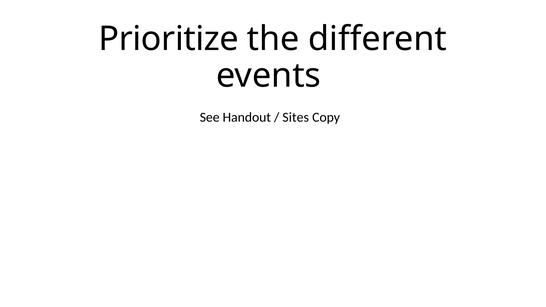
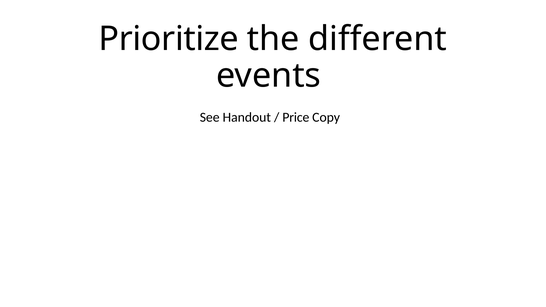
Sites: Sites -> Price (296, 117)
